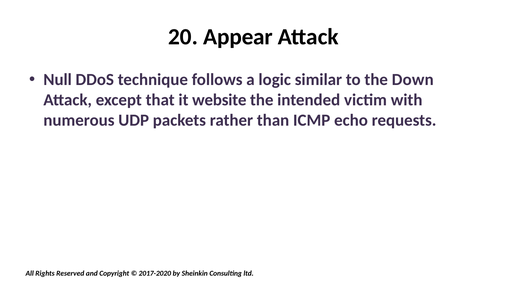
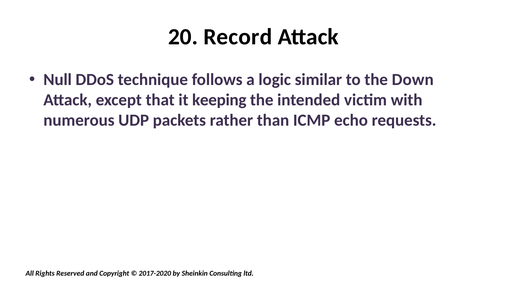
Appear: Appear -> Record (238, 37)
website: website -> keeping (219, 100)
